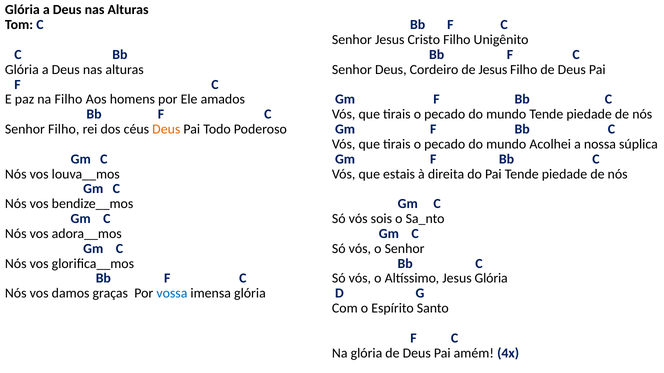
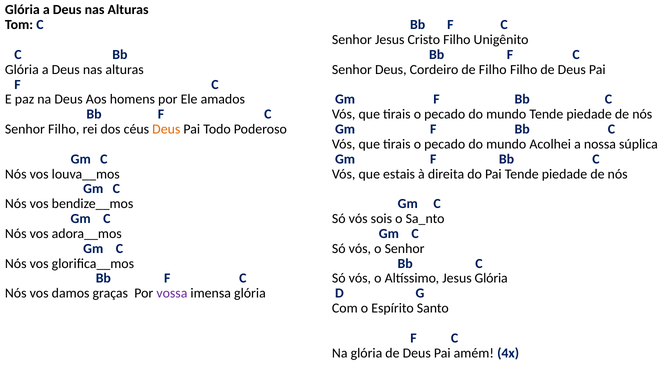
de Jesus: Jesus -> Filho (493, 70)
na Filho: Filho -> Deus (69, 100)
vossa colour: blue -> purple (172, 294)
